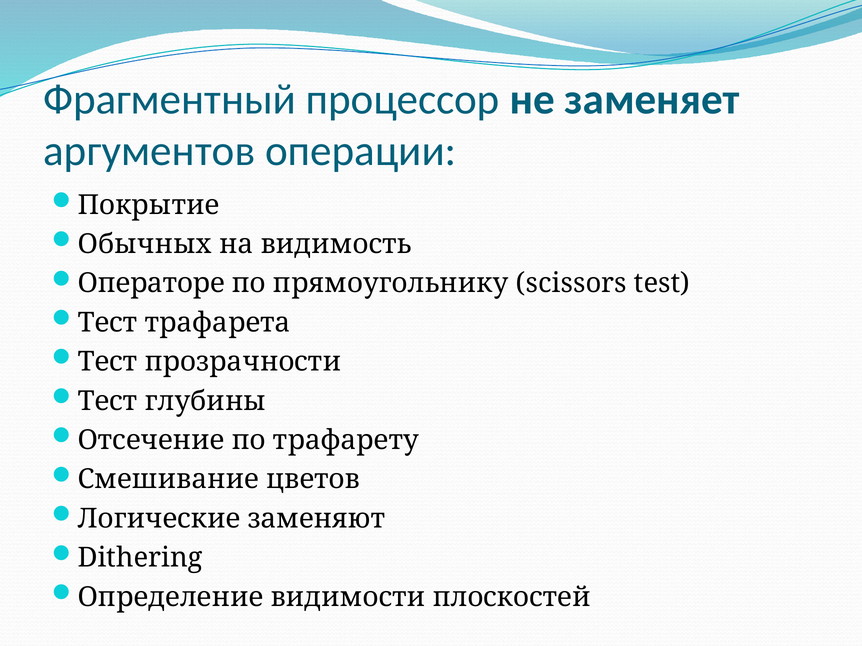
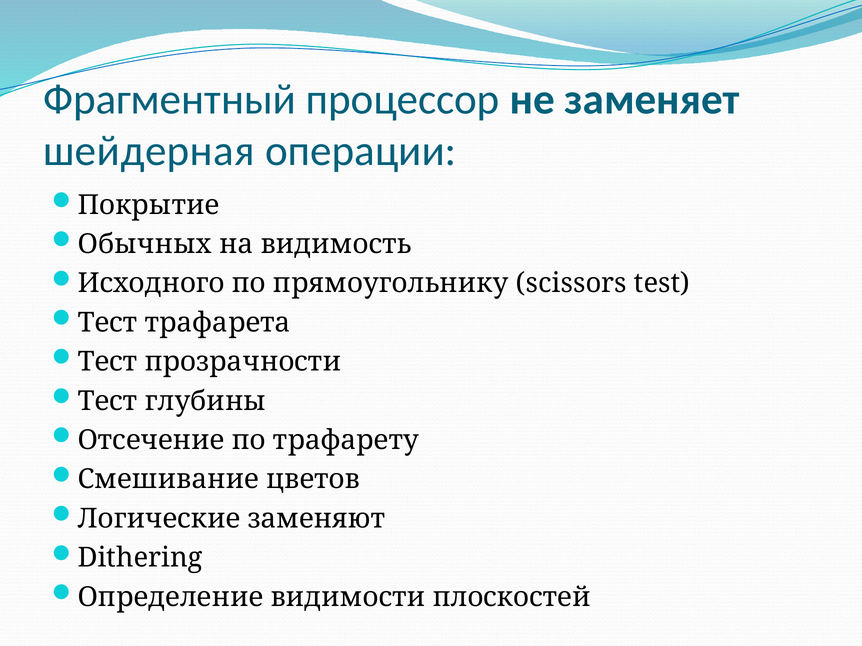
аргументов: аргументов -> шейдерная (149, 151)
Операторе: Операторе -> Исходного (151, 284)
